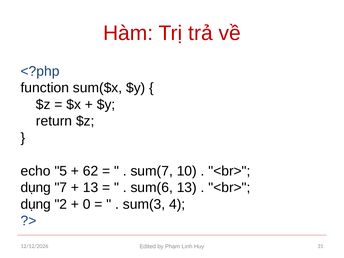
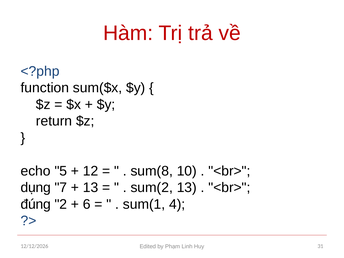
62: 62 -> 12 (91, 171)
sum(7: sum(7 -> sum(8 (152, 171)
sum(6: sum(6 -> sum(2 (152, 188)
dụng: dụng -> đúng (36, 204)
0: 0 -> 6 (87, 204)
sum(3: sum(3 -> sum(1 (144, 204)
